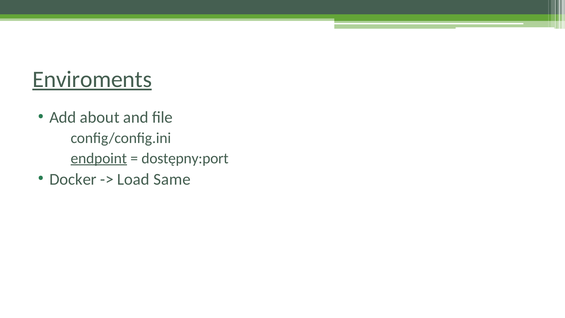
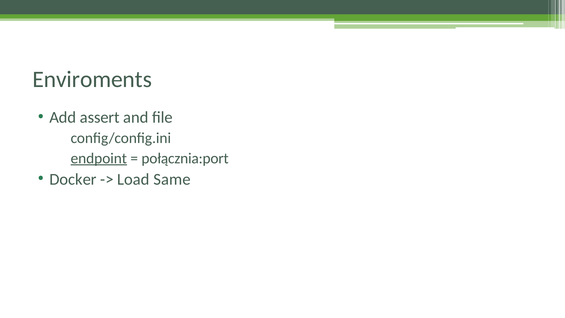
Enviroments underline: present -> none (92, 79)
about: about -> assert (100, 117)
dostępny:port: dostępny:port -> połącznia:port (185, 158)
